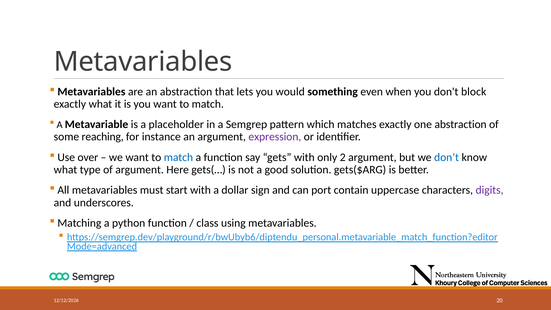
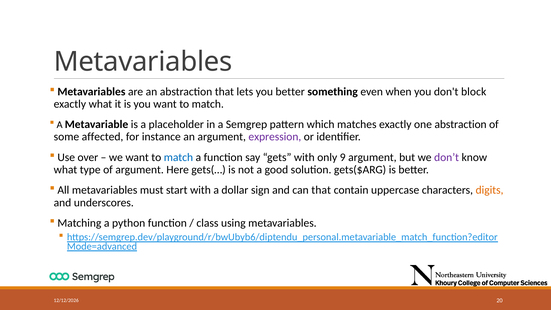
you would: would -> better (290, 92)
reaching: reaching -> affected (103, 137)
2: 2 -> 9 (343, 157)
don’t colour: blue -> purple (447, 157)
can port: port -> that (321, 190)
digits colour: purple -> orange (490, 190)
